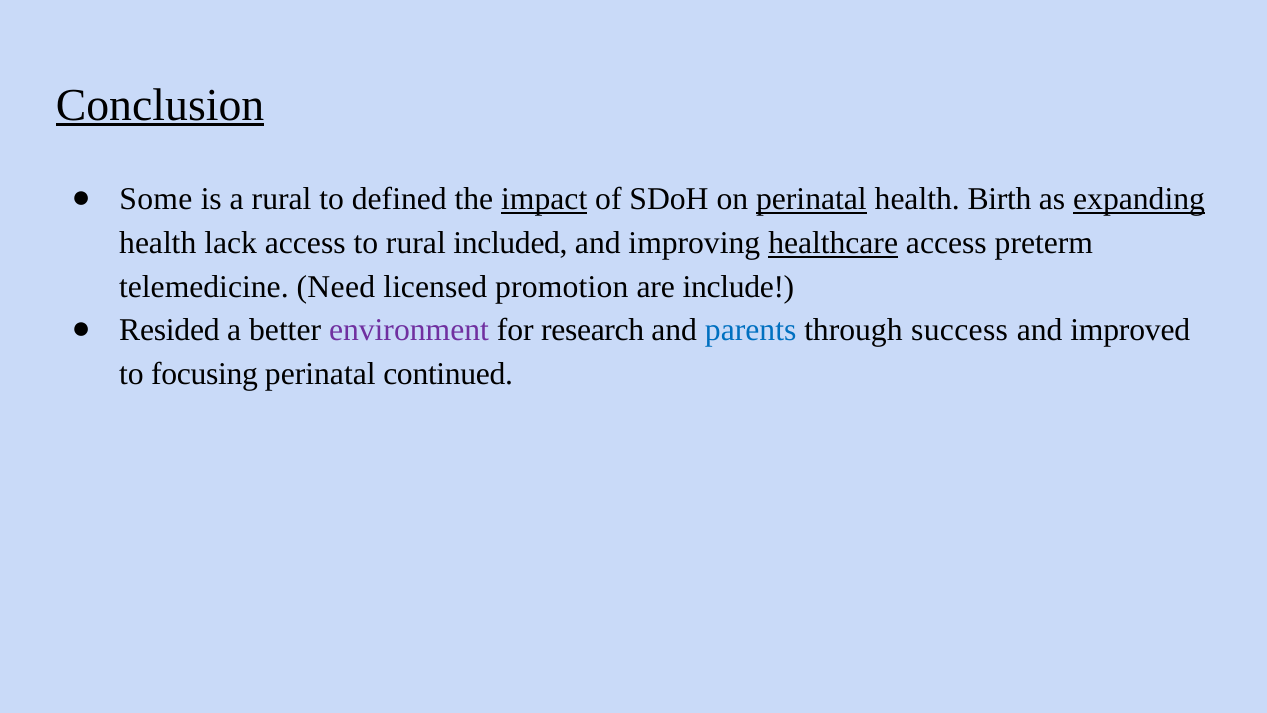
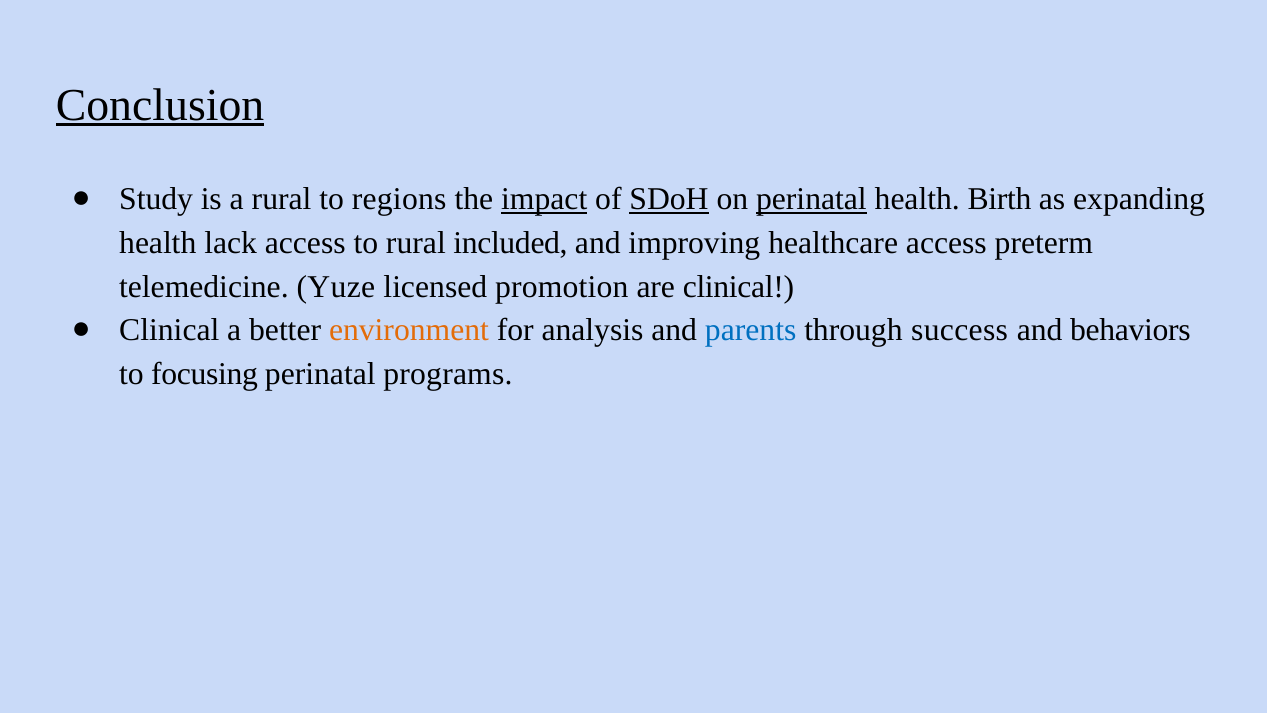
Some: Some -> Study (156, 199)
defined: defined -> regions (399, 199)
SDoH underline: none -> present (669, 199)
expanding underline: present -> none (1139, 199)
healthcare underline: present -> none (833, 243)
Need: Need -> Yuze (336, 287)
are include: include -> clinical (738, 287)
Resided: Resided -> Clinical (169, 330)
environment colour: purple -> orange (409, 330)
research: research -> analysis (593, 330)
improved: improved -> behaviors (1130, 330)
continued: continued -> programs (448, 374)
